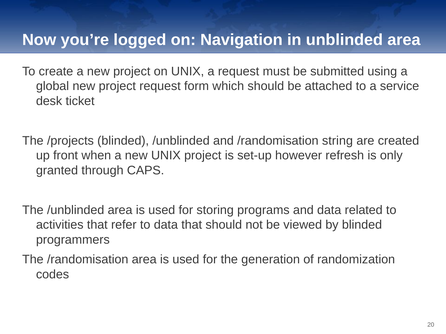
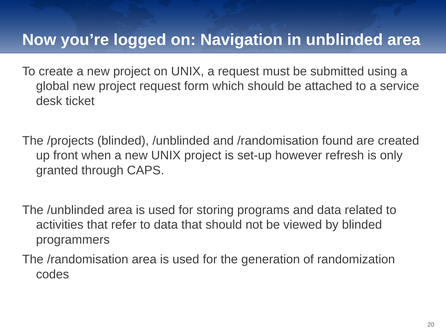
string: string -> found (338, 141)
